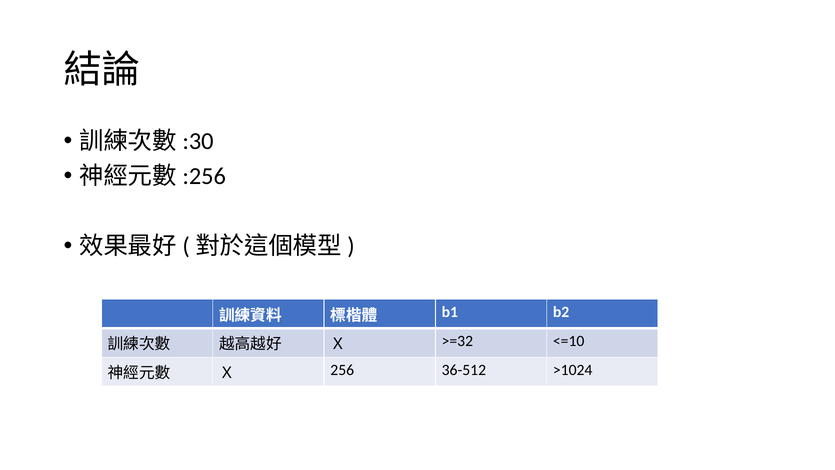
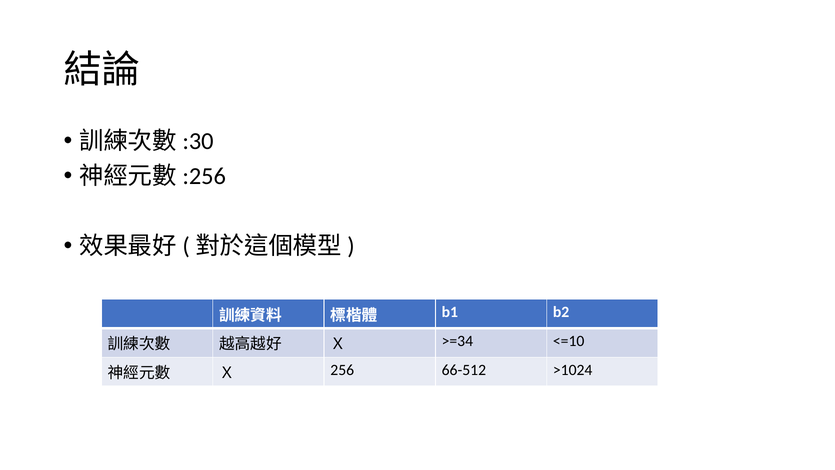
>=32: >=32 -> >=34 (457, 341)
36-512: 36-512 -> 66-512 (464, 370)
